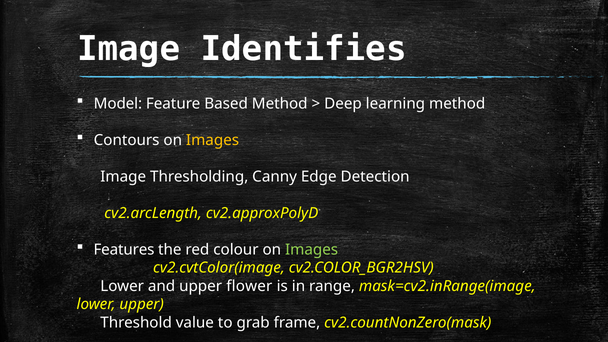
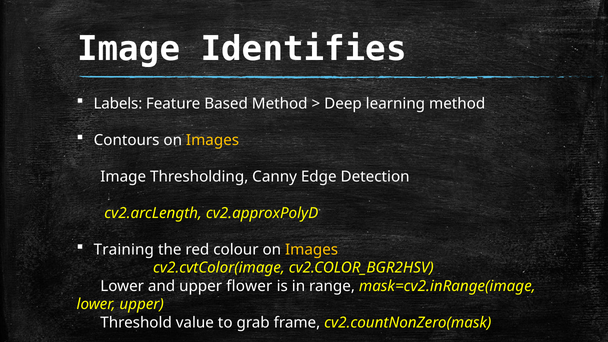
Model: Model -> Labels (118, 104)
Features: Features -> Training (124, 250)
Images colour: light green -> yellow (312, 250)
